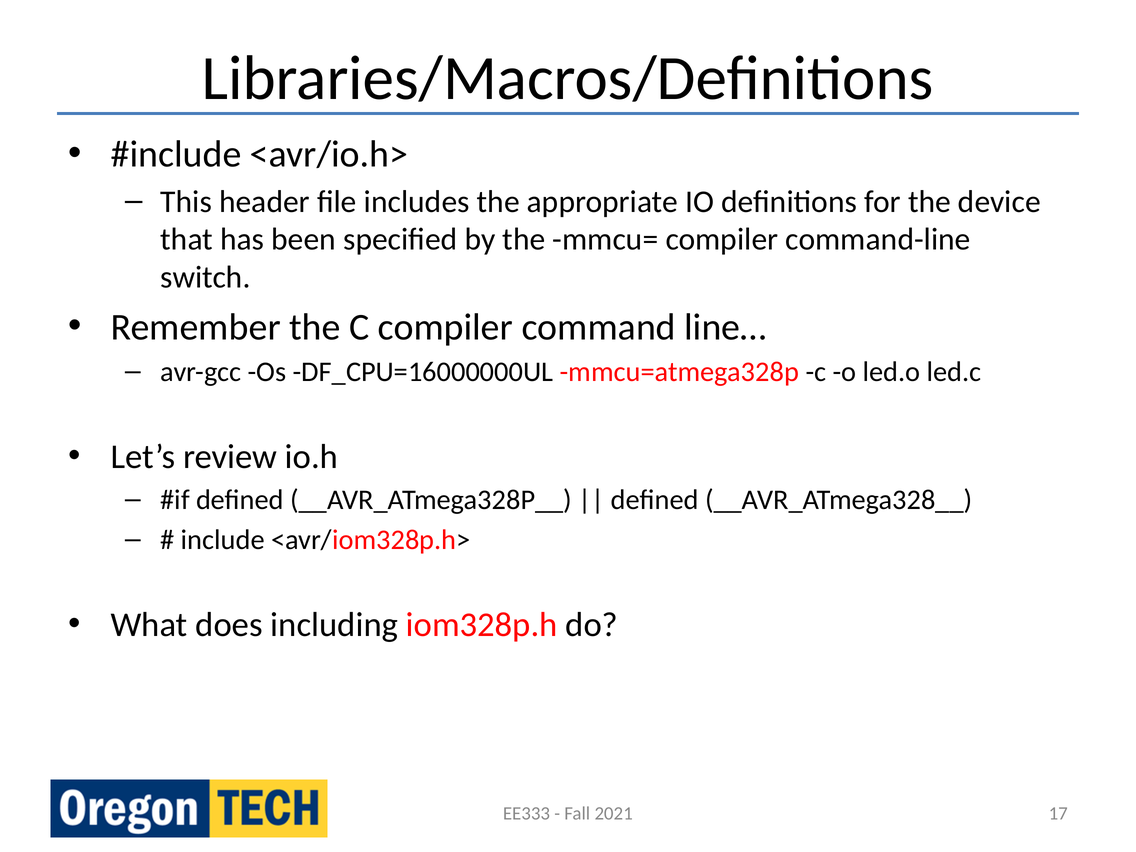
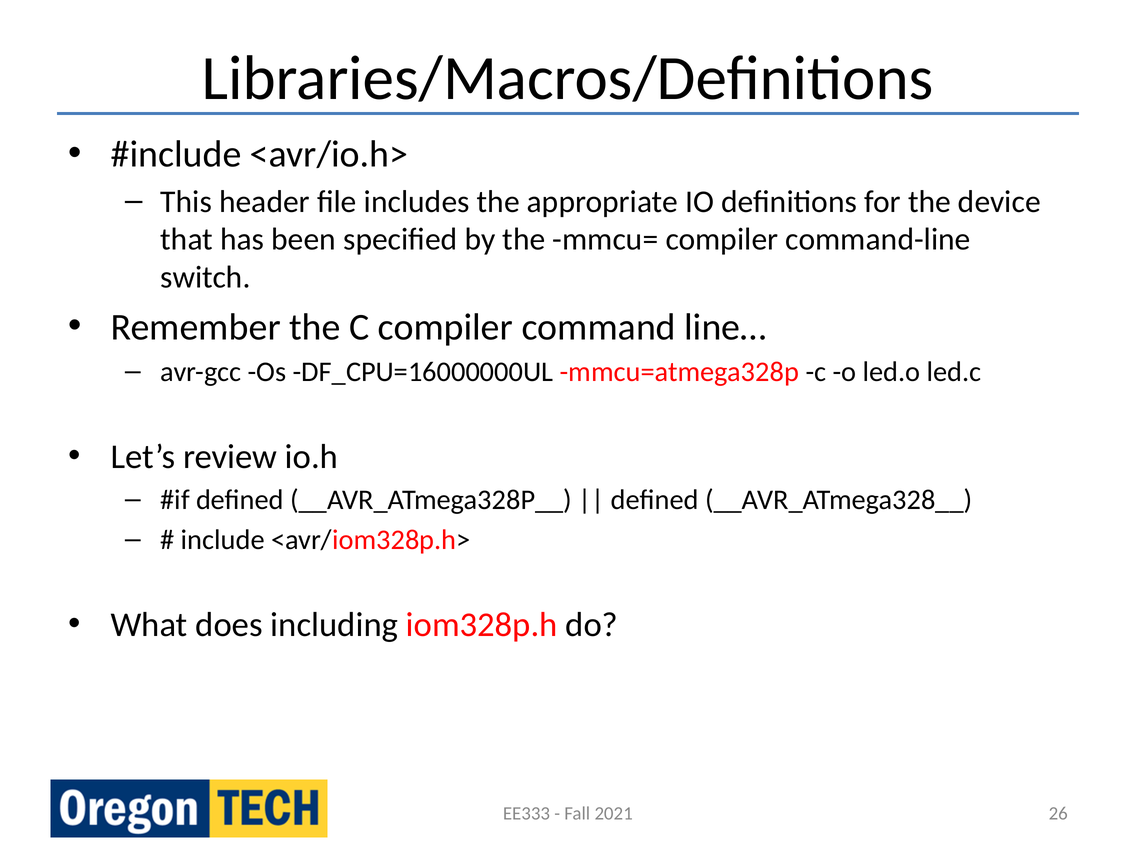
17: 17 -> 26 (1058, 813)
